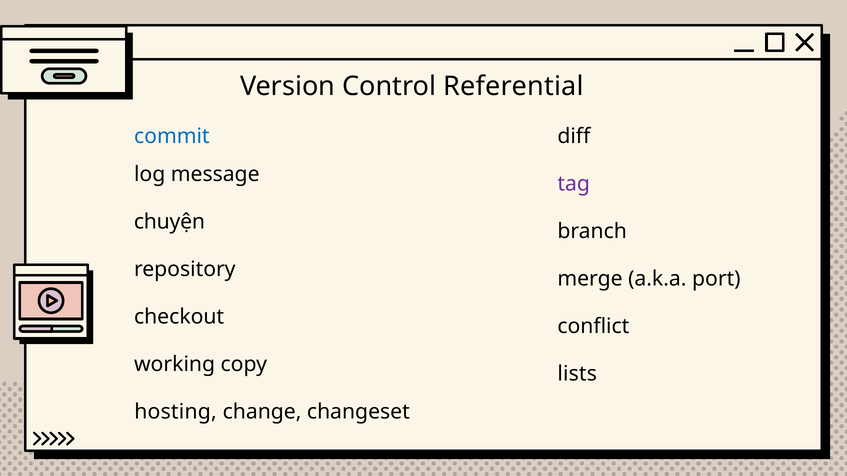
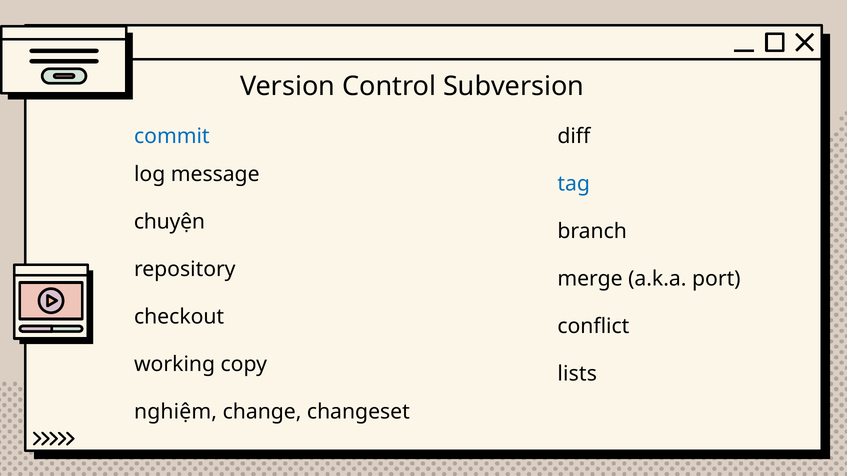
Referential: Referential -> Subversion (514, 86)
tag colour: purple -> blue (574, 184)
hosting: hosting -> nghiệm (176, 412)
